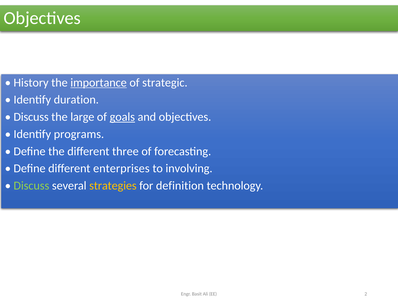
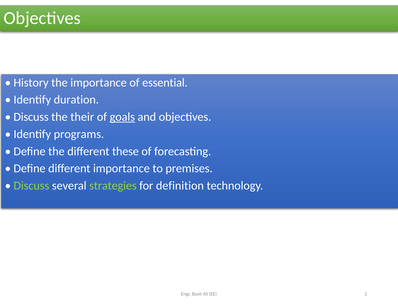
importance underline: present -> none (99, 82)
strategic: strategic -> essential (165, 82)
large: large -> their (82, 117)
three: three -> these (125, 151)
different enterprises: enterprises -> importance (121, 168)
involving: involving -> premises (189, 168)
strategies colour: yellow -> light green (113, 185)
